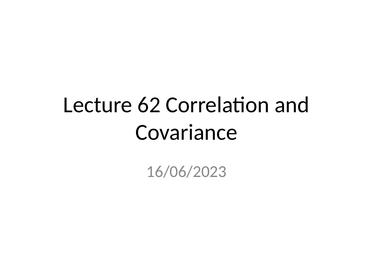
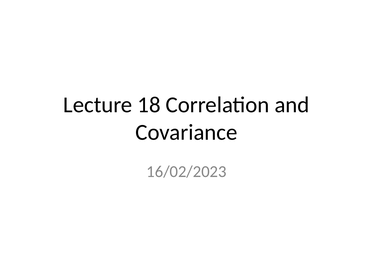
62: 62 -> 18 (149, 105)
16/06/2023: 16/06/2023 -> 16/02/2023 (186, 172)
